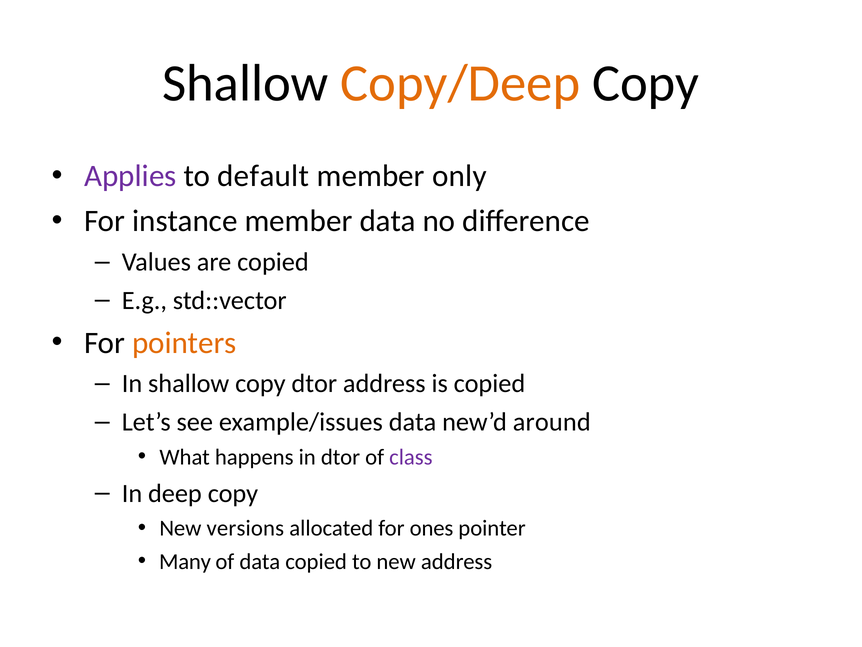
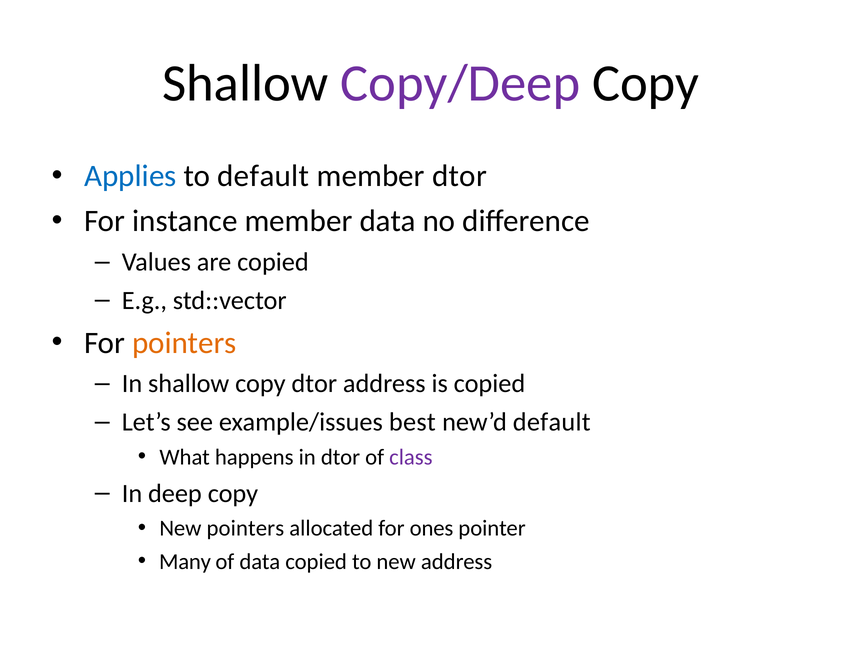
Copy/Deep colour: orange -> purple (460, 83)
Applies colour: purple -> blue (130, 176)
member only: only -> dtor (459, 176)
example/issues data: data -> best (412, 422)
new’d around: around -> default (552, 422)
New versions: versions -> pointers (245, 528)
